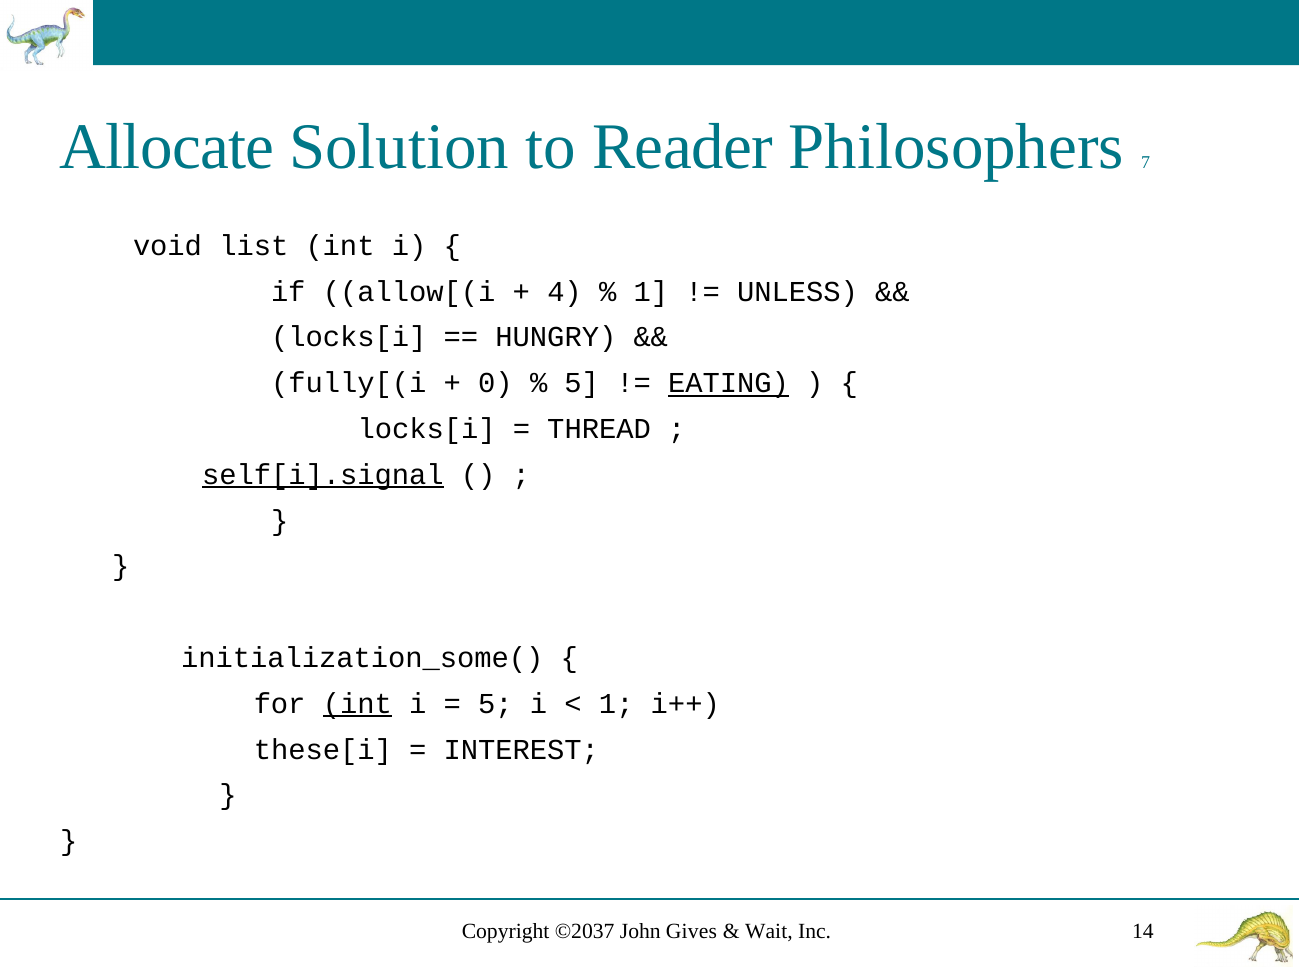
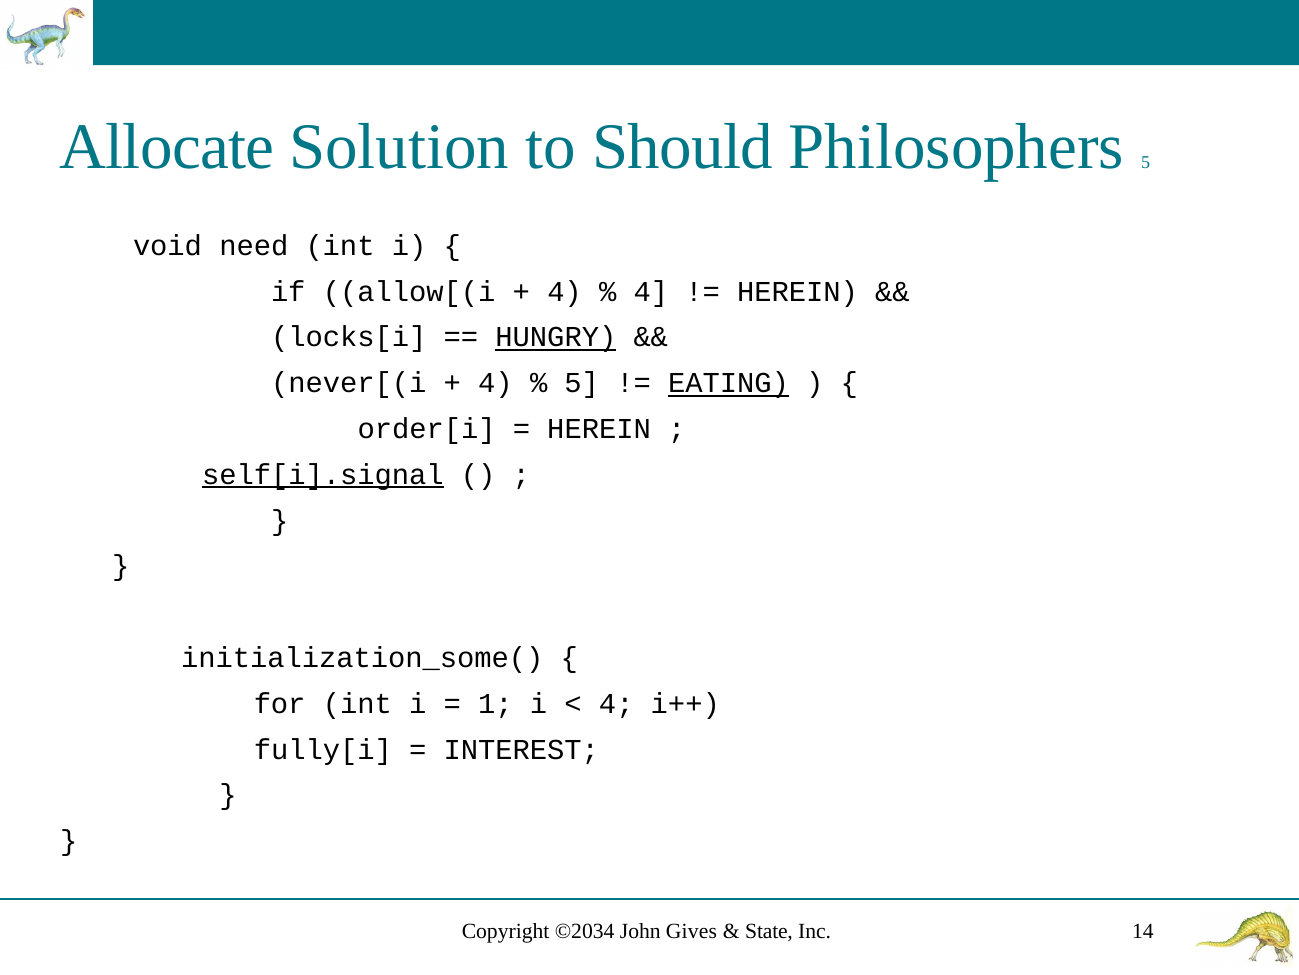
Reader: Reader -> Should (683, 147)
Philosophers 7: 7 -> 5 (1146, 163)
list: list -> need (254, 246)
1: 1 -> 4 (651, 291)
UNLESS: UNLESS -> HEREIN (797, 291)
HUNGRY underline: none -> present (556, 337)
fully[(i: fully[(i -> never[(i (349, 383)
0: 0 -> 4 (495, 383)
locks[i: locks[i -> order[i (427, 429)
THREAD: THREAD -> HEREIN (599, 429)
int underline: present -> none (357, 703)
5: 5 -> 1 (495, 703)
1: 1 -> 4 (616, 703)
these[i: these[i -> fully[i (323, 749)
©2037: ©2037 -> ©2034 (585, 930)
Wait: Wait -> State (769, 930)
